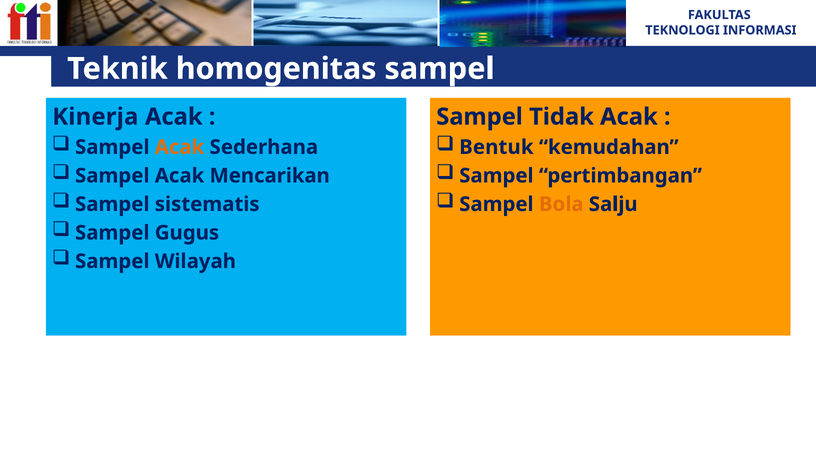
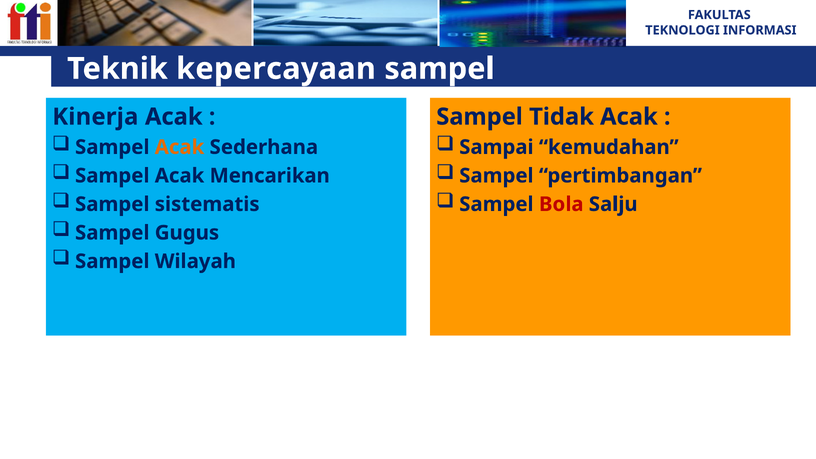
homogenitas: homogenitas -> kepercayaan (276, 69)
Bentuk: Bentuk -> Sampai (496, 147)
Bola colour: orange -> red (561, 204)
